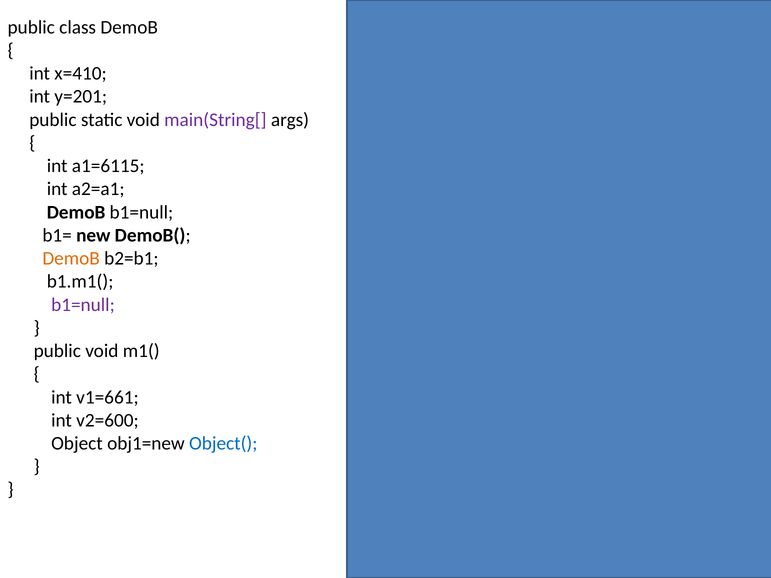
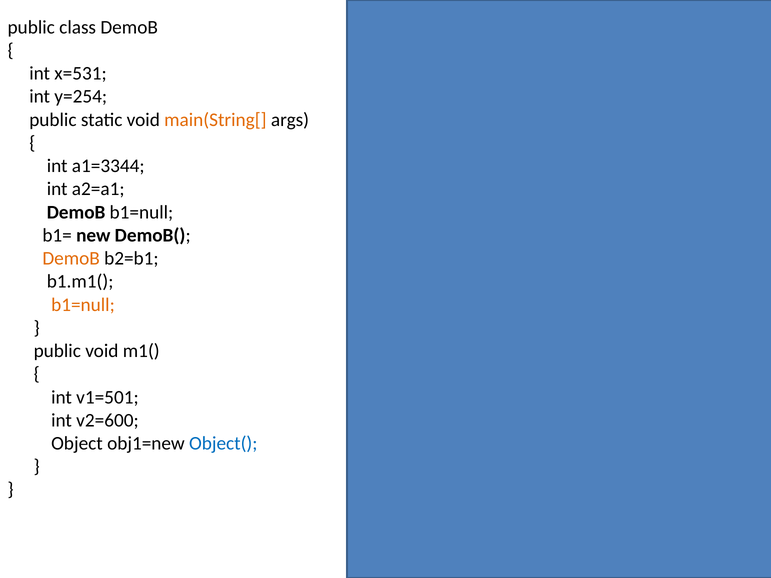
x=410: x=410 -> x=531 (81, 74)
y=201: y=201 -> y=254 (81, 97)
main(String[ colour: purple -> orange (215, 120)
a1=6115: a1=6115 -> a1=3344 (108, 166)
b1=null colour: purple -> orange (83, 305)
v1=661: v1=661 -> v1=501 (107, 397)
